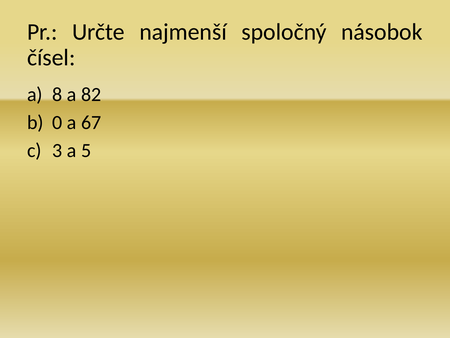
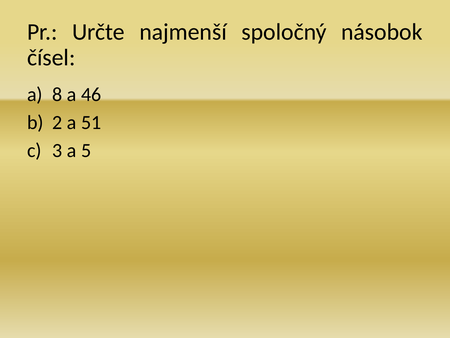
82: 82 -> 46 (91, 94)
0: 0 -> 2 (57, 122)
67: 67 -> 51 (91, 122)
